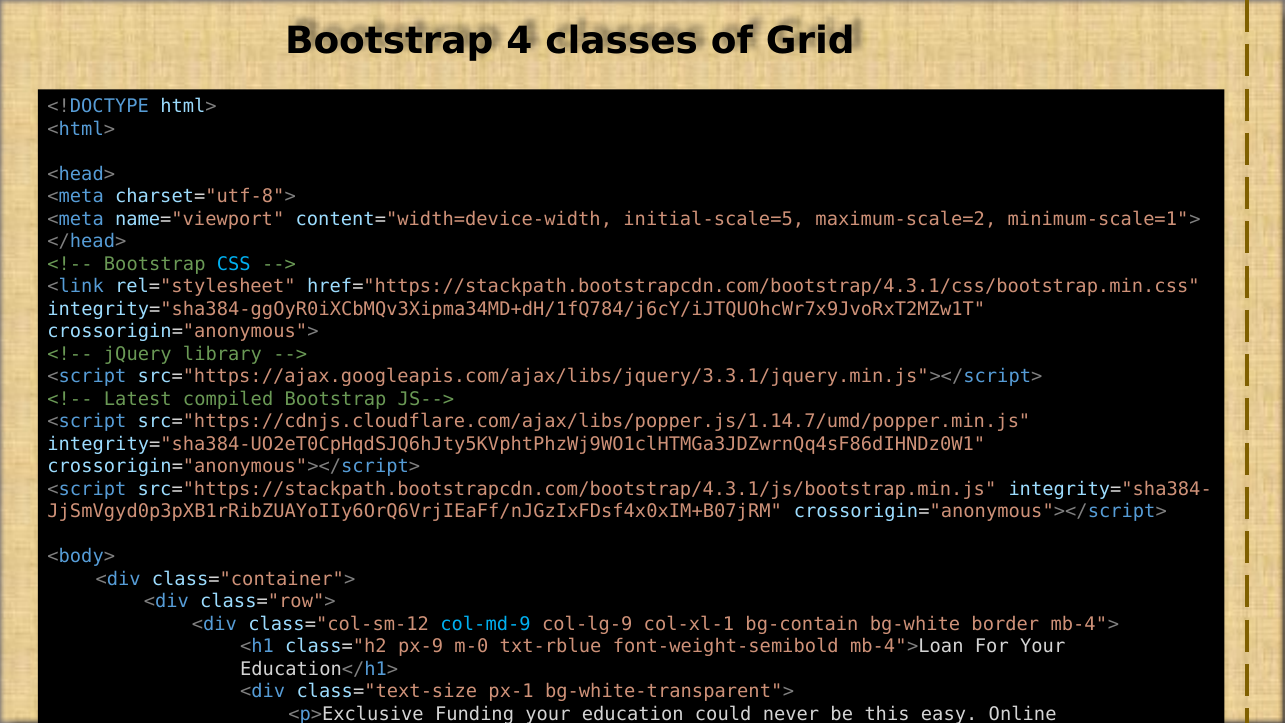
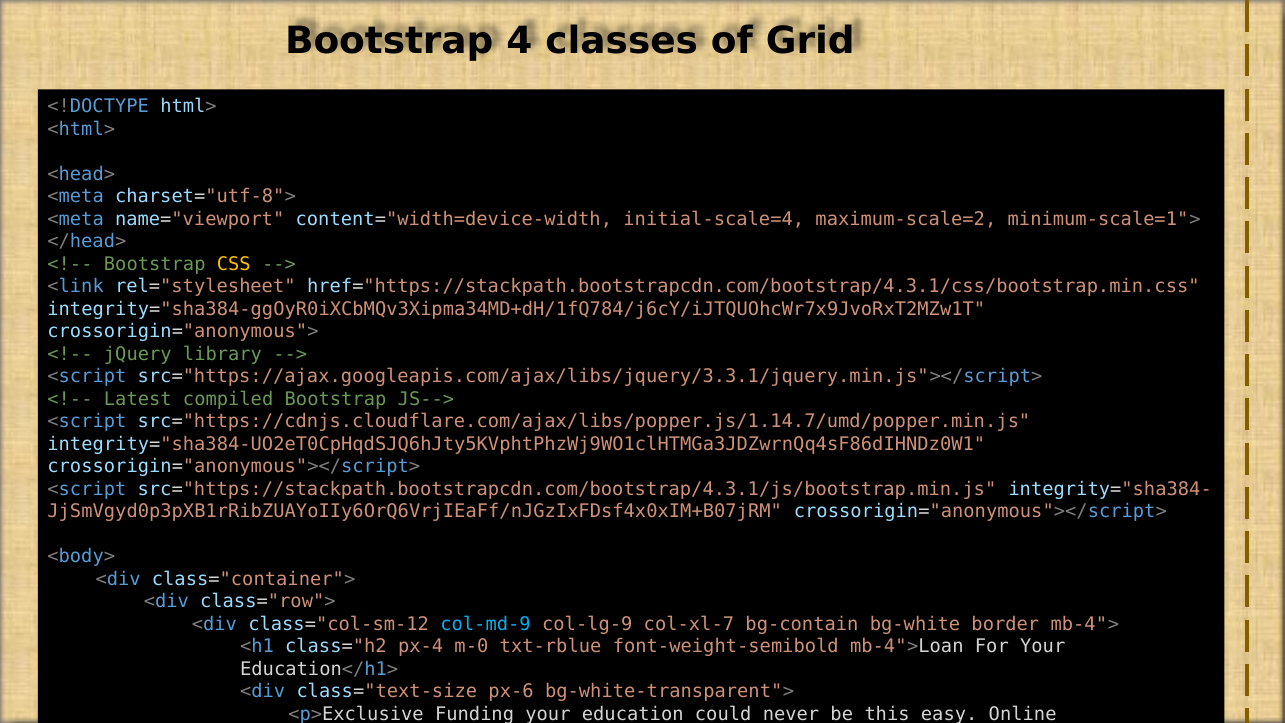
initial-scale=5: initial-scale=5 -> initial-scale=4 (714, 219)
CSS colour: light blue -> yellow (234, 264)
col-xl-1: col-xl-1 -> col-xl-7 (689, 624)
px-9: px-9 -> px-4 (421, 647)
px-1: px-1 -> px-6 (511, 692)
